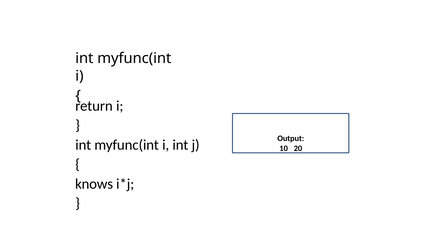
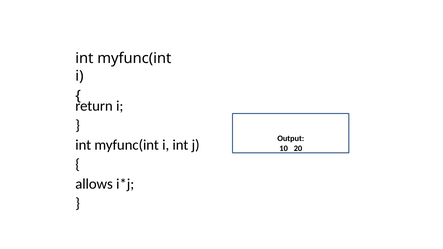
knows: knows -> allows (94, 184)
